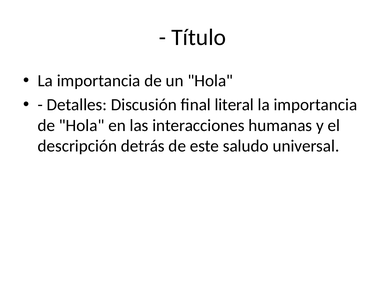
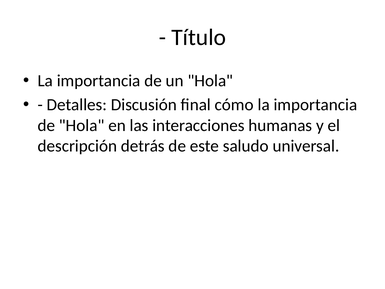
literal: literal -> cómo (234, 105)
